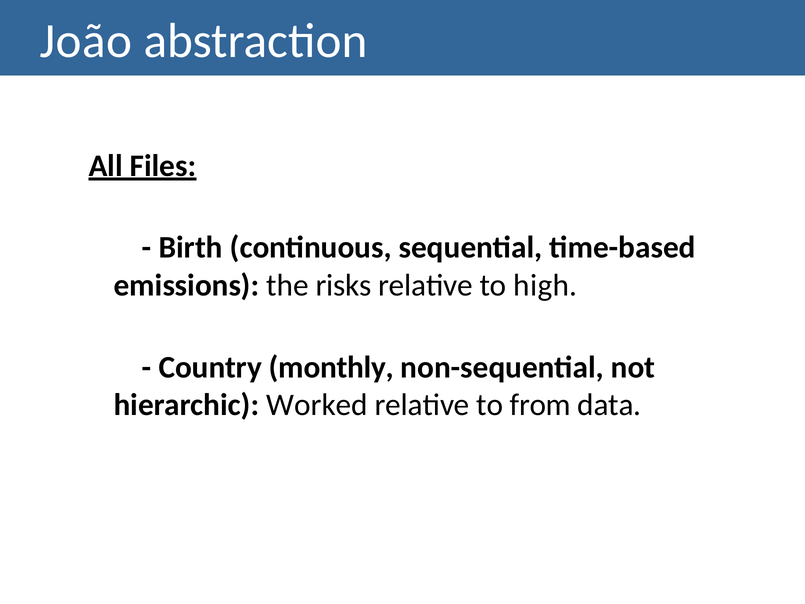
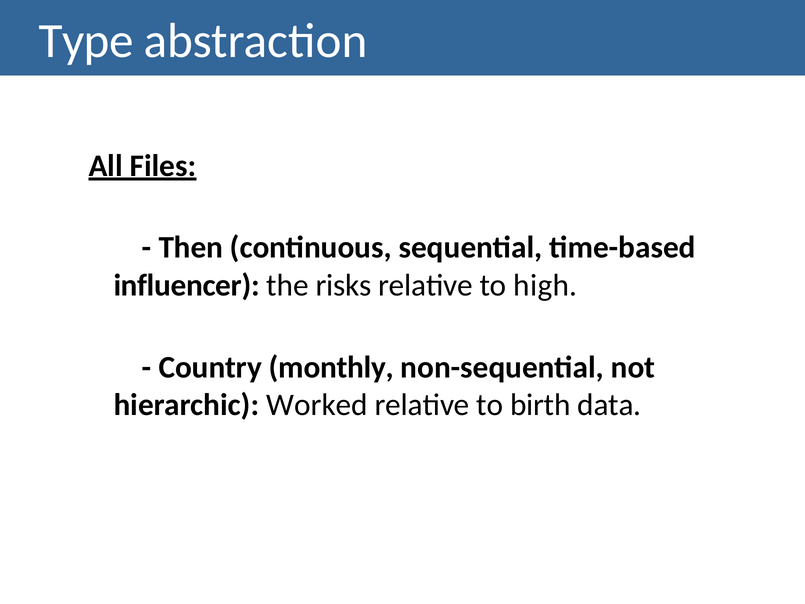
João: João -> Type (86, 41)
Birth: Birth -> Then (191, 248)
emissions: emissions -> influencer (187, 285)
from: from -> birth (540, 405)
